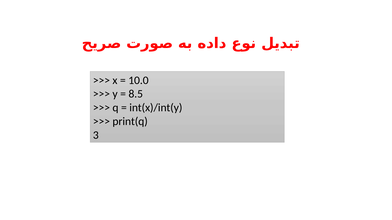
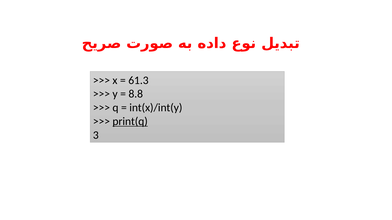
10.0: 10.0 -> 61.3 (138, 80)
8.5: 8.5 -> 8.8 (136, 94)
print(q underline: none -> present (130, 122)
